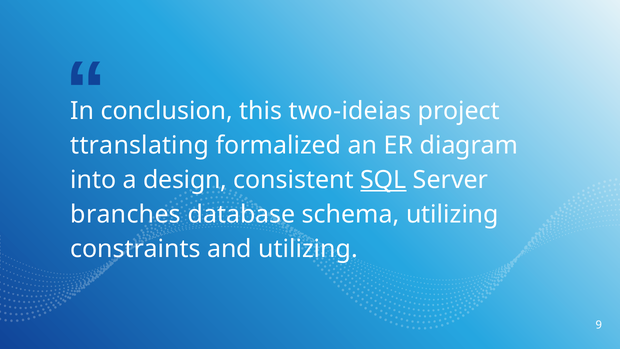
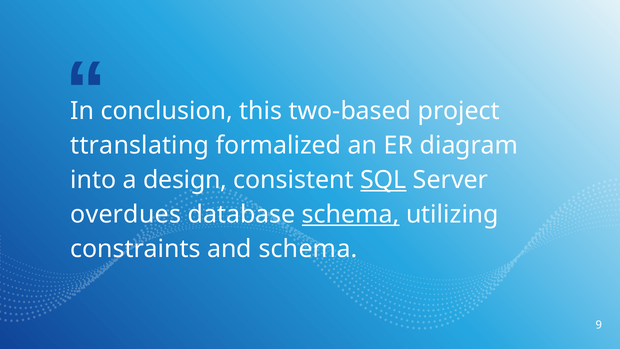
two-ideias: two-ideias -> two-based (350, 111)
branches: branches -> overdues (126, 214)
schema underline: none -> present (351, 214)
and utilizing: utilizing -> schema (308, 249)
